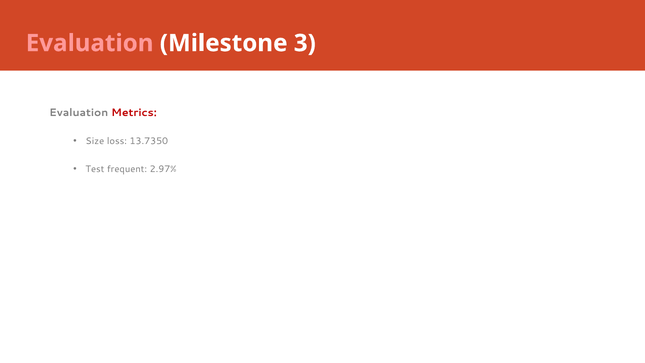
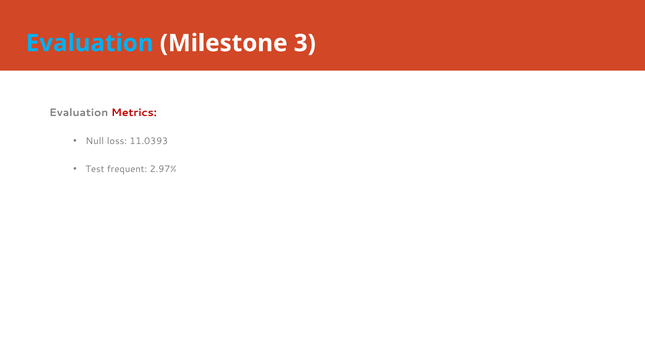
Evaluation colour: pink -> light blue (90, 43)
Size: Size -> Null (95, 141)
13.7350: 13.7350 -> 11.0393 (149, 141)
